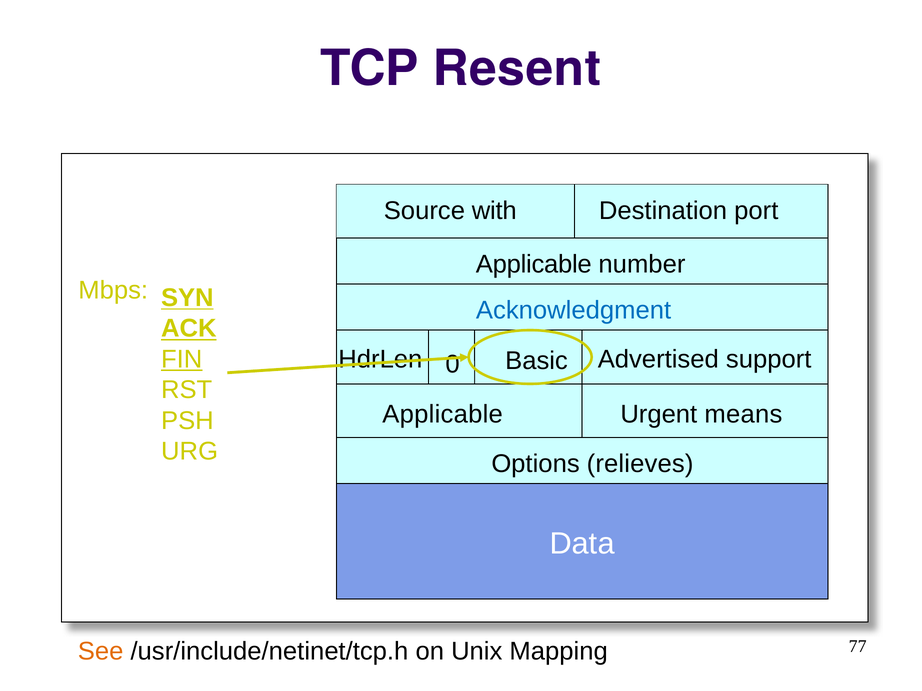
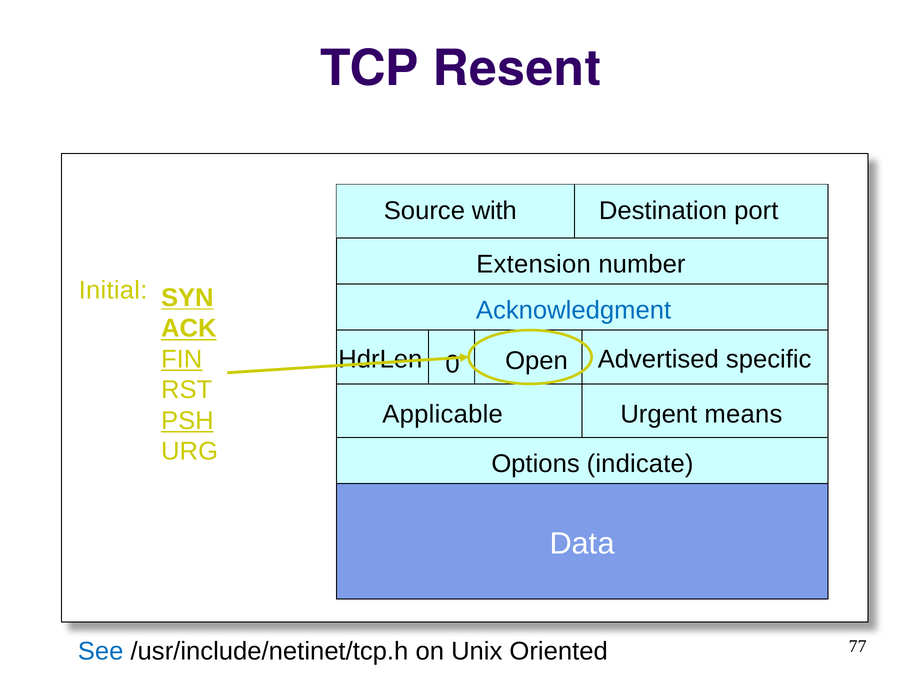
Applicable: Applicable -> Extension (534, 265)
Mbps: Mbps -> Initial (113, 291)
support: support -> specific (769, 359)
Basic: Basic -> Open (537, 361)
PSH underline: none -> present (187, 421)
relieves: relieves -> indicate (640, 464)
See colour: orange -> blue (101, 652)
Mapping: Mapping -> Oriented (559, 652)
